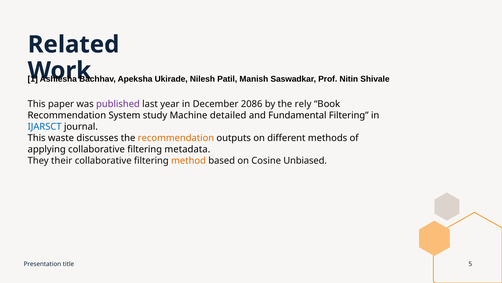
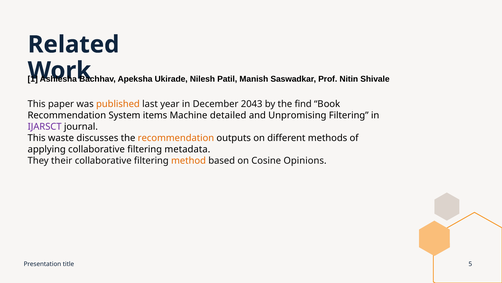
published colour: purple -> orange (118, 104)
2086: 2086 -> 2043 (252, 104)
rely: rely -> find (303, 104)
study: study -> items (155, 115)
Fundamental: Fundamental -> Unpromising (297, 115)
IJARSCT colour: blue -> purple (45, 126)
Unbiased: Unbiased -> Opinions (305, 160)
